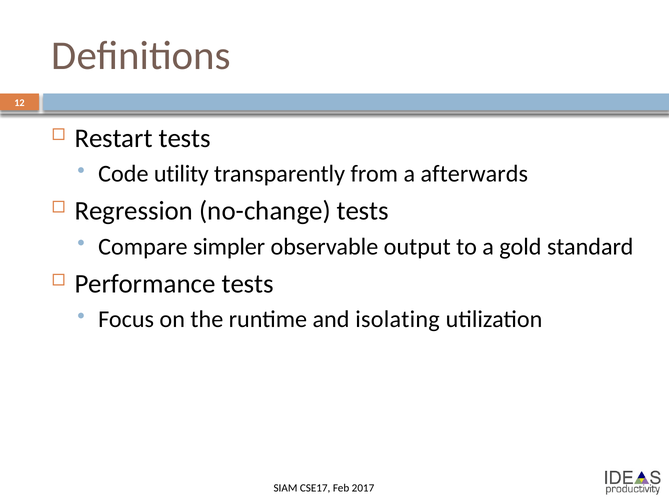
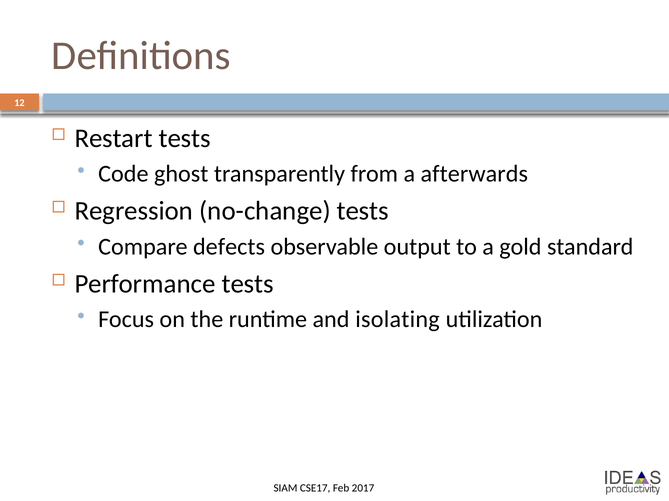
utility: utility -> ghost (181, 174)
simpler: simpler -> defects (229, 247)
